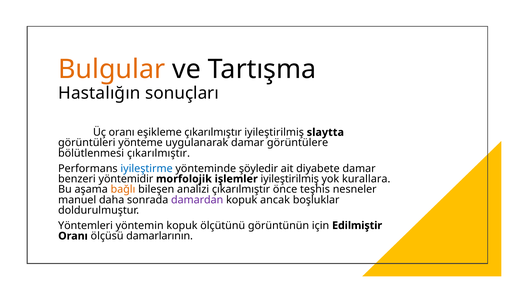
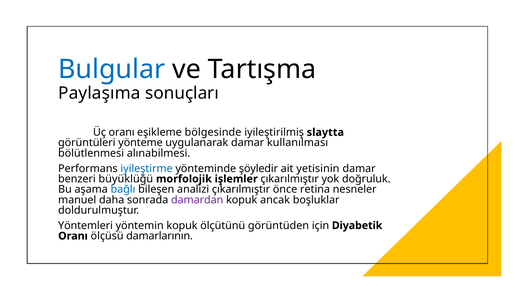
Bulgular colour: orange -> blue (112, 69)
Hastalığın: Hastalığın -> Paylaşıma (99, 93)
eşikleme çıkarılmıştır: çıkarılmıştır -> bölgesinde (213, 132)
görüntülere: görüntülere -> kullanılması (298, 143)
bölütlenmesi çıkarılmıştır: çıkarılmıştır -> alınabilmesi (159, 153)
diyabete: diyabete -> yetisinin (318, 168)
yöntemidir: yöntemidir -> büyüklüğü (126, 179)
işlemler iyileştirilmiş: iyileştirilmiş -> çıkarılmıştır (290, 179)
kurallara: kurallara -> doğruluk (366, 179)
bağlı colour: orange -> blue (123, 189)
teşhis: teşhis -> retina (315, 189)
görüntünün: görüntünün -> görüntüden (278, 225)
Edilmiştir: Edilmiştir -> Diyabetik (357, 225)
